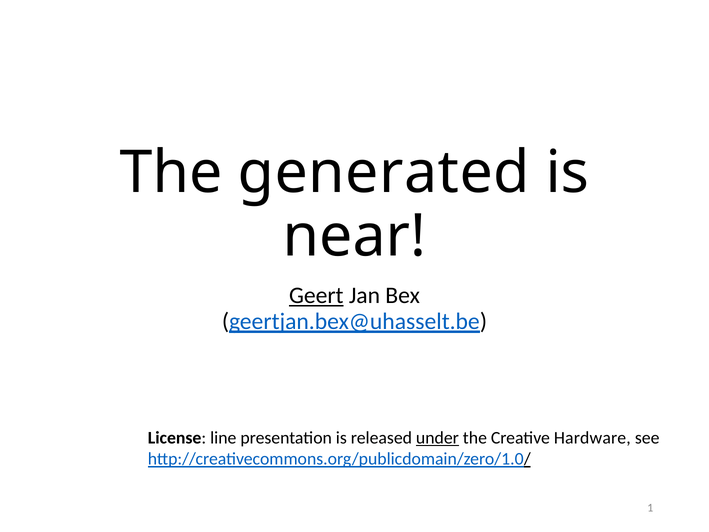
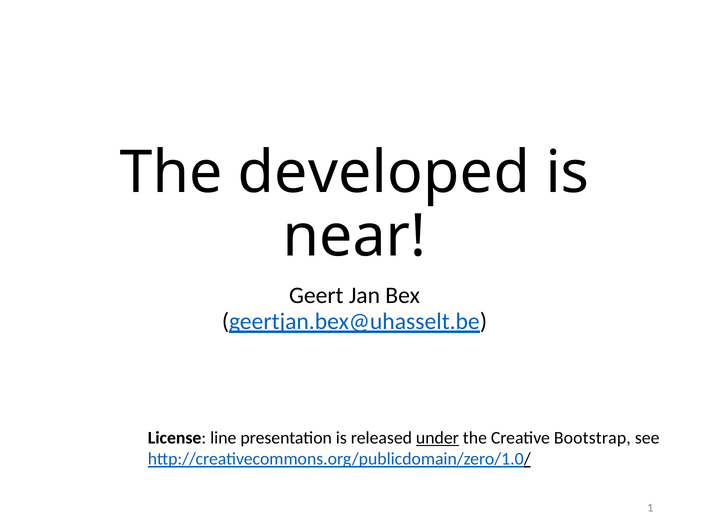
generated: generated -> developed (384, 173)
Geert underline: present -> none (316, 295)
Hardware: Hardware -> Bootstrap (592, 438)
